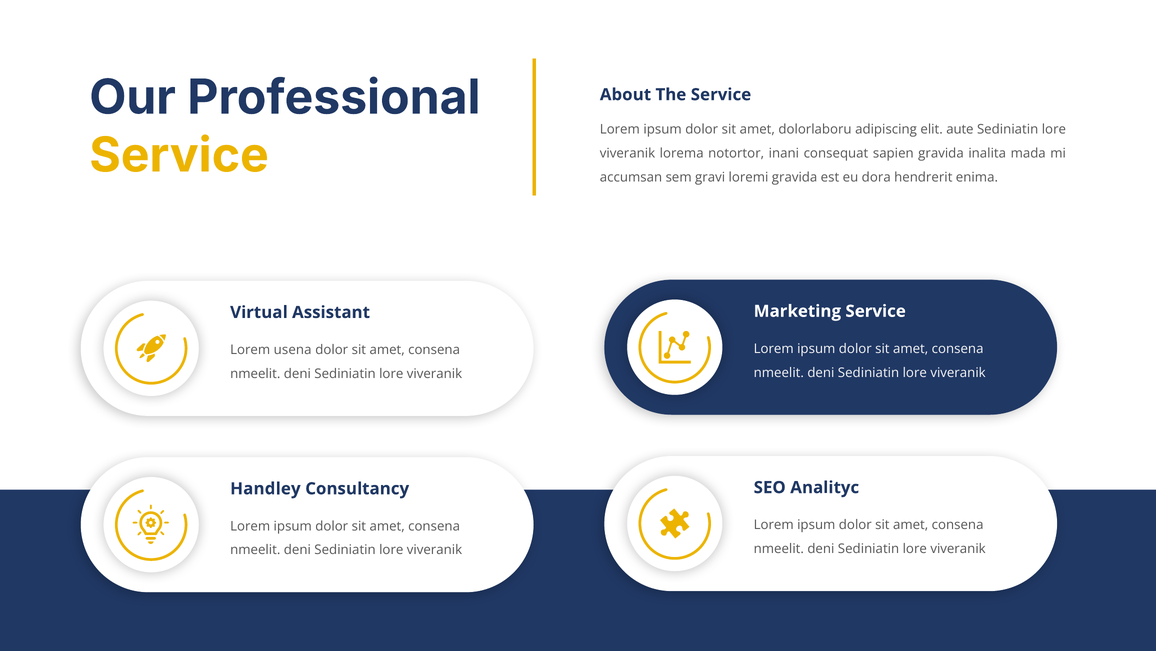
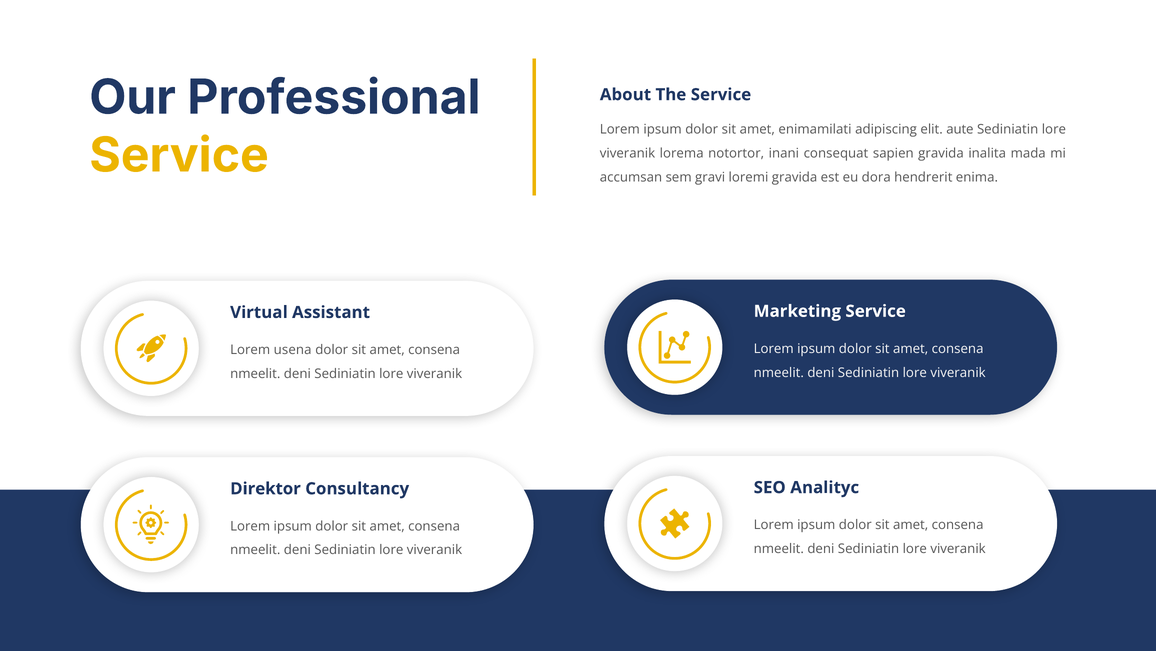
dolorlaboru: dolorlaboru -> enimamilati (815, 129)
Handley: Handley -> Direktor (265, 488)
